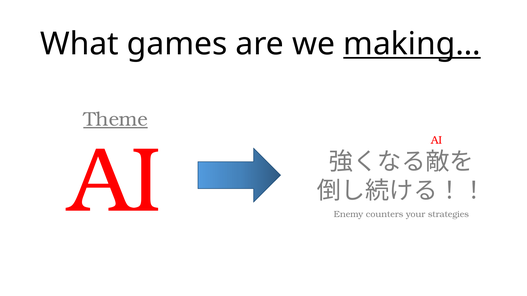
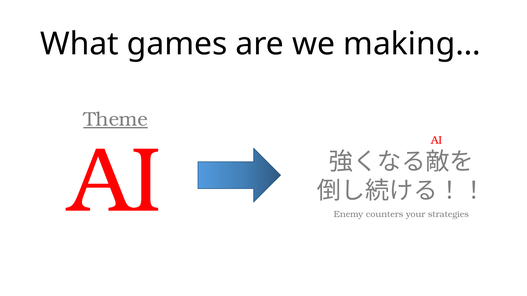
making… underline: present -> none (412, 44)
